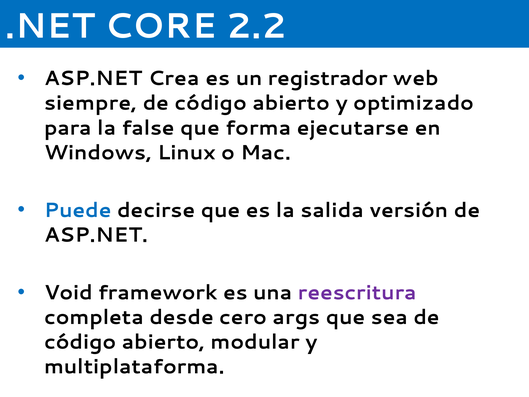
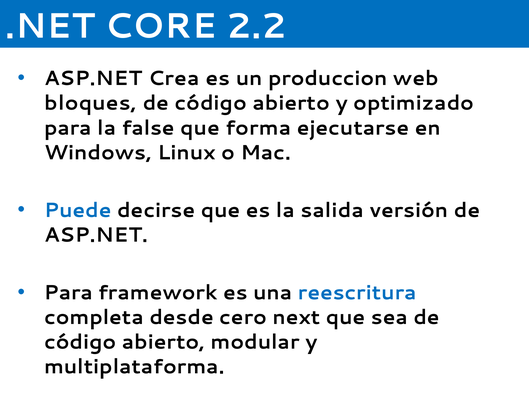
registrador: registrador -> produccion (328, 78)
siempre: siempre -> bloques (91, 103)
Void: Void -> Para (68, 292)
reescritura colour: purple -> blue (357, 292)
args: args -> next (296, 317)
